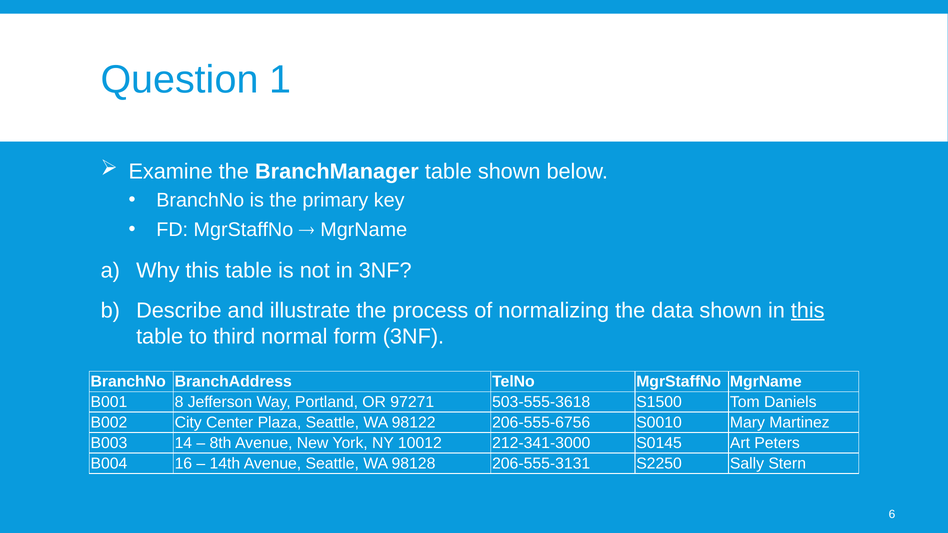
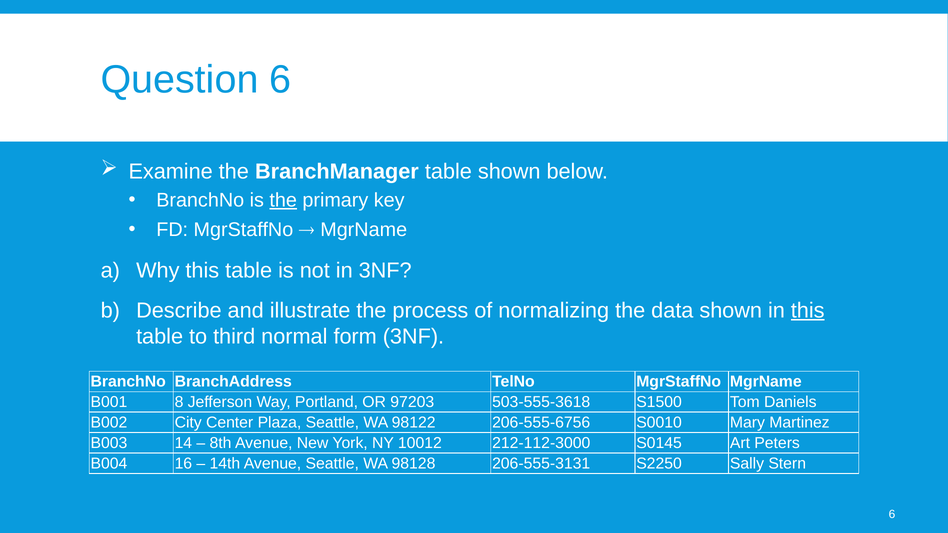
Question 1: 1 -> 6 (280, 80)
the underline: none -> present (283, 200)
97271: 97271 -> 97203 (412, 402)
212-341-3000: 212-341-3000 -> 212-112-3000 (541, 443)
